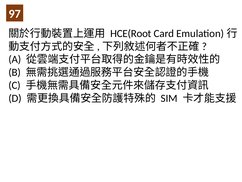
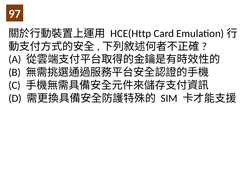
HCE(Root: HCE(Root -> HCE(Http (131, 33)
